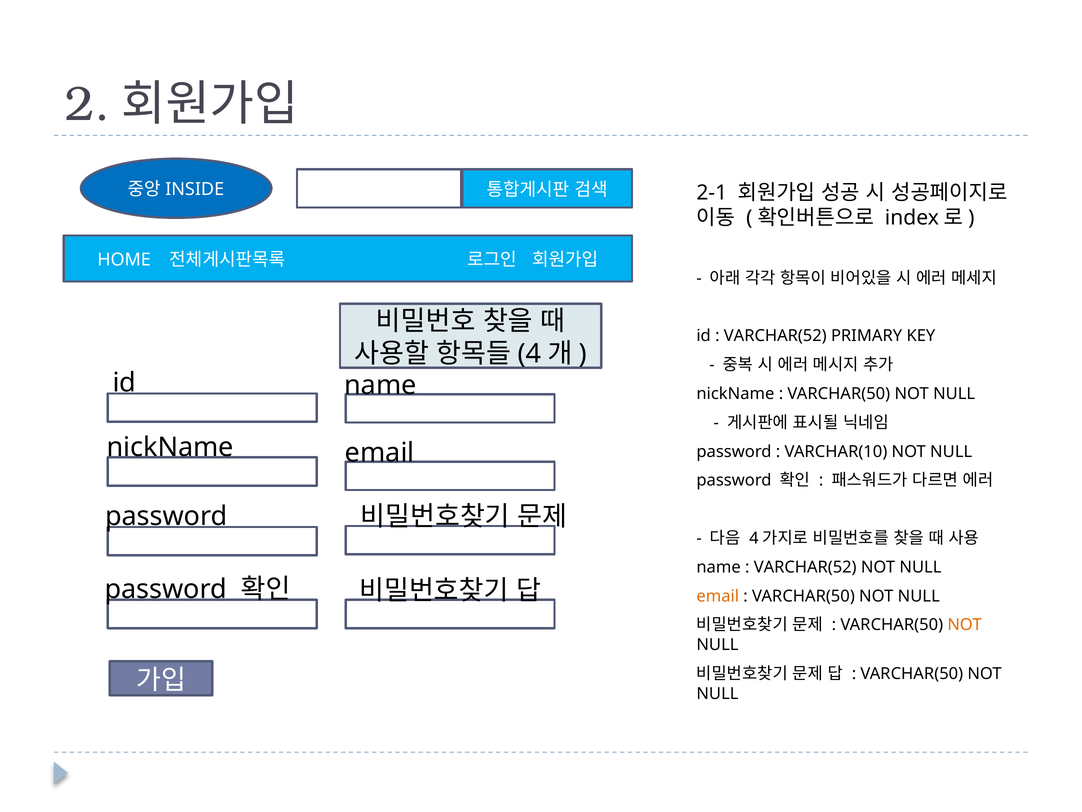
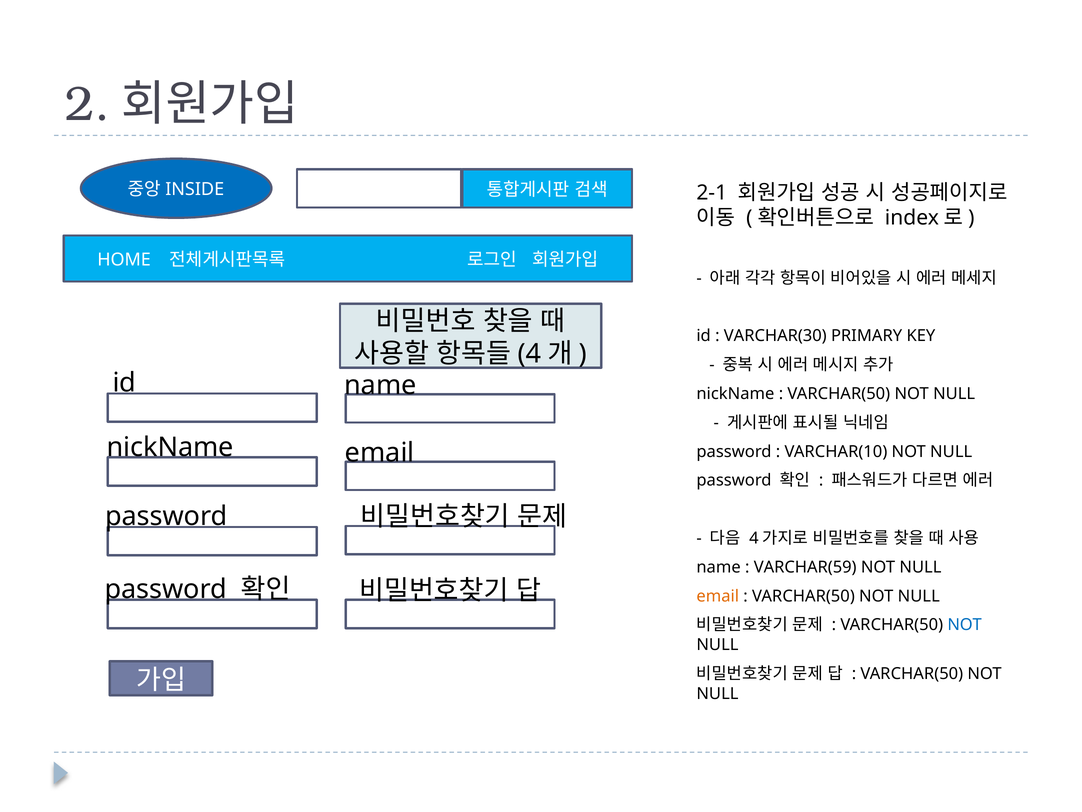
VARCHAR(52: VARCHAR(52 -> VARCHAR(30 (775, 336)
VARCHAR(52: VARCHAR(52 -> VARCHAR(59 (805, 567)
NOT colour: orange -> blue (965, 625)
